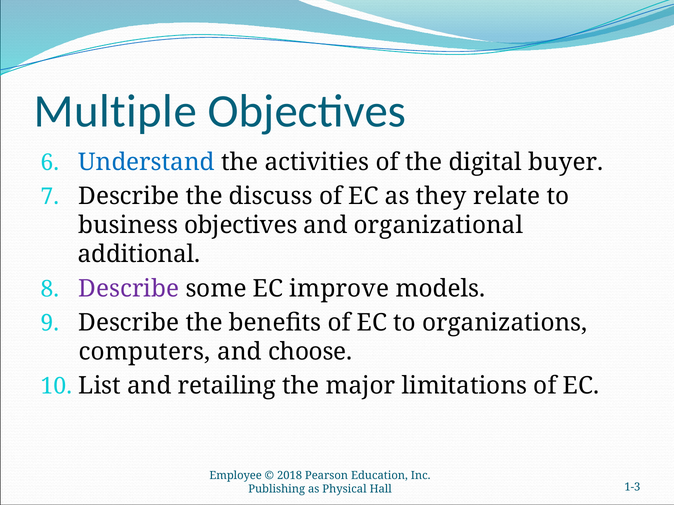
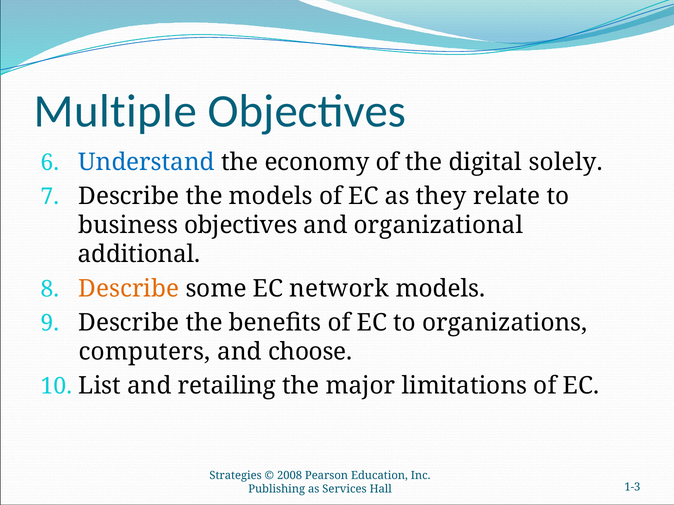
activities: activities -> economy (317, 162)
buyer: buyer -> solely (566, 162)
the discuss: discuss -> models (271, 196)
Describe colour: purple -> orange (129, 289)
improve: improve -> network (339, 289)
Employee: Employee -> Strategies (236, 476)
2018: 2018 -> 2008 (290, 476)
Physical: Physical -> Services (344, 489)
